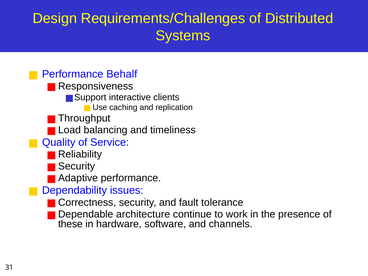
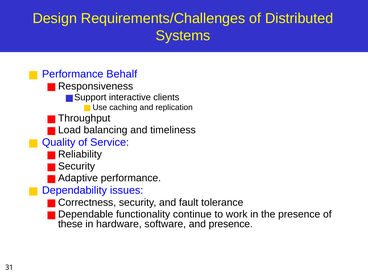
architecture: architecture -> functionality (143, 214)
and channels: channels -> presence (231, 224)
